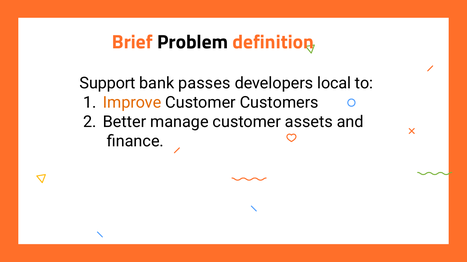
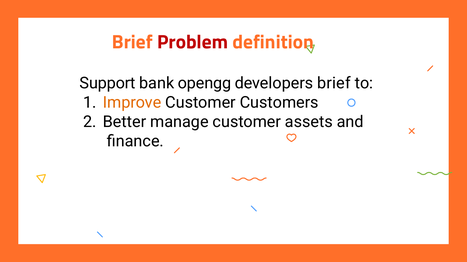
Problem colour: black -> red (193, 42)
passes: passes -> opengg (205, 83)
developers local: local -> brief (334, 83)
